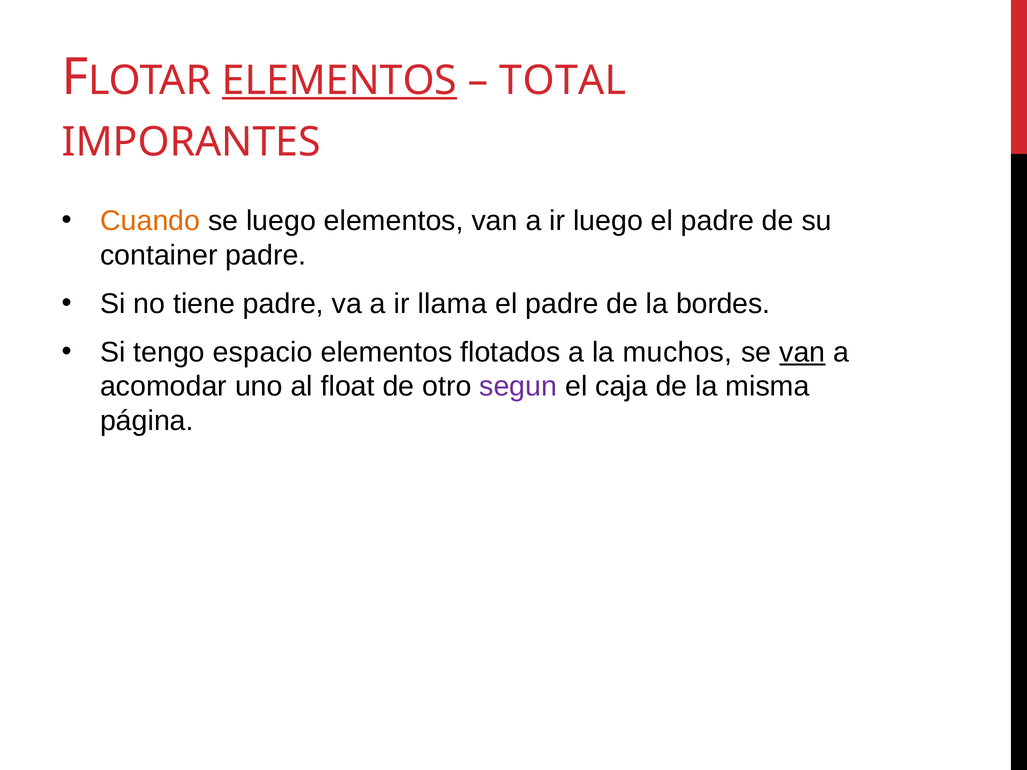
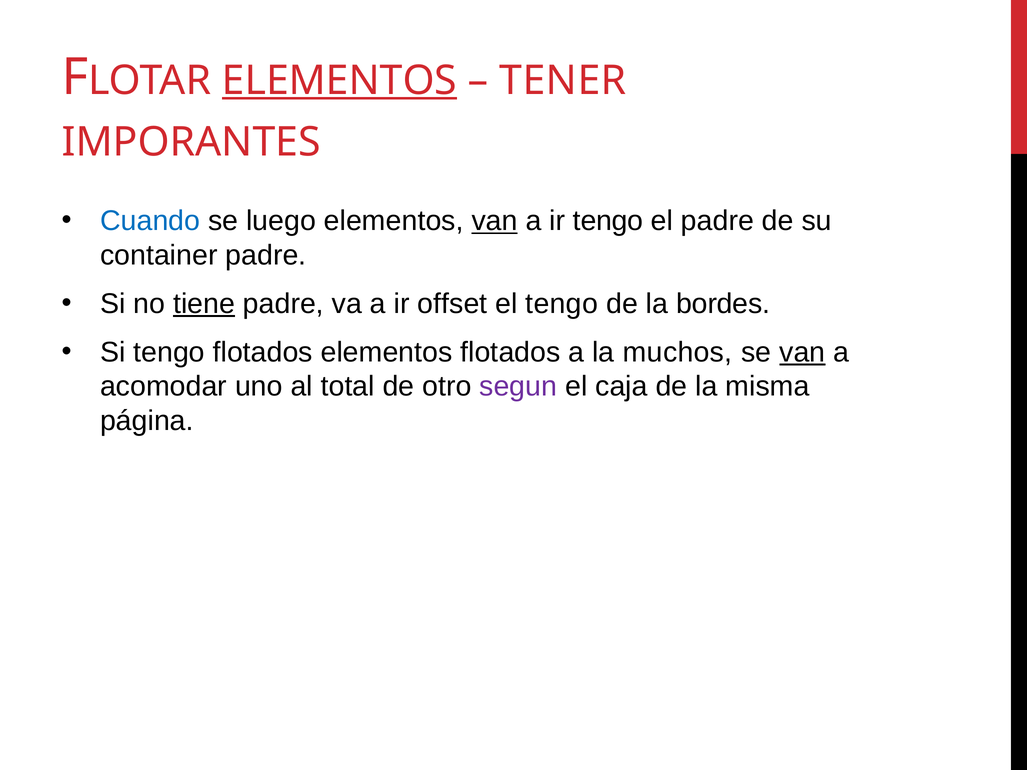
TOTAL: TOTAL -> TENER (563, 81)
Cuando colour: orange -> blue (150, 221)
van underline: none -> present (495, 221)
ir luego: luego -> tengo (608, 221)
tiene underline: none -> present (204, 304)
llama: llama -> offset (452, 304)
padre: padre -> tengo (562, 304)
tengo espacio: espacio -> flotados (263, 352)
float: float -> total (348, 387)
